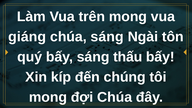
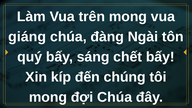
chúa sáng: sáng -> đàng (107, 37)
thấu: thấu -> chết (128, 57)
